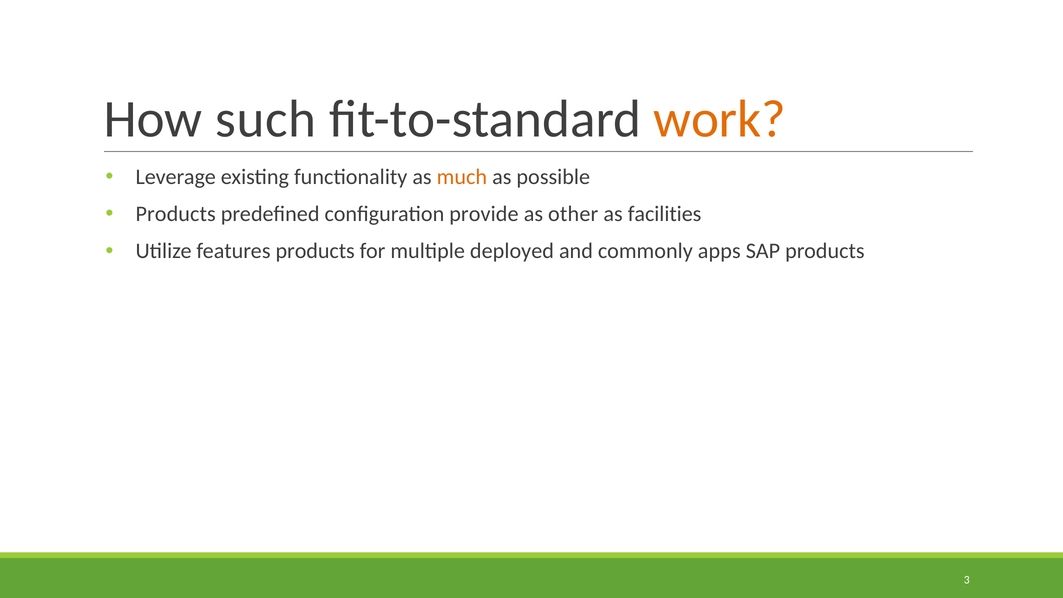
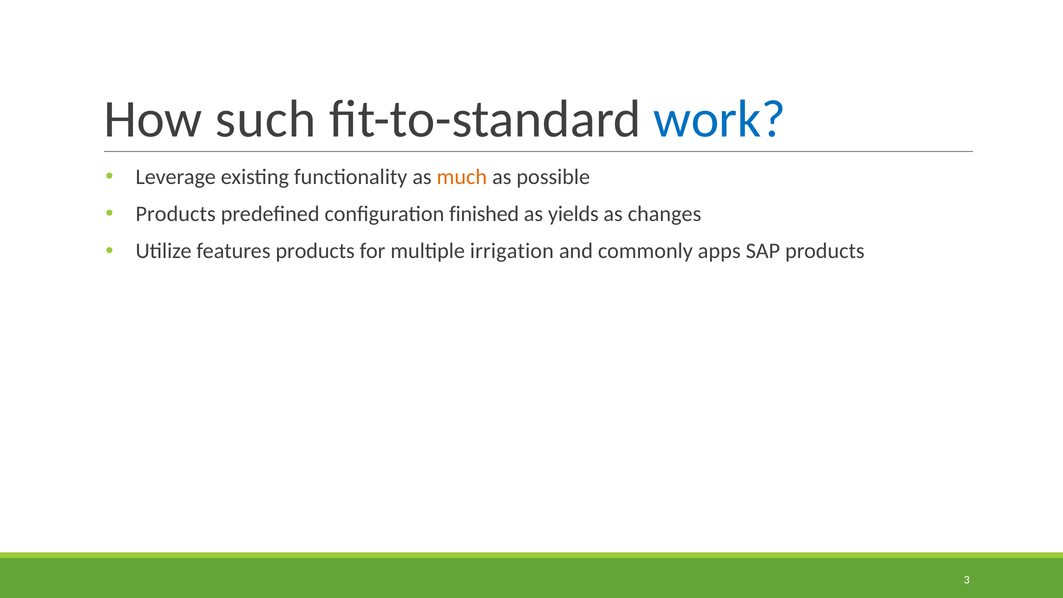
work colour: orange -> blue (720, 119)
provide: provide -> finished (484, 214)
other: other -> yields (573, 214)
facilities: facilities -> changes (665, 214)
deployed: deployed -> irrigation (512, 251)
